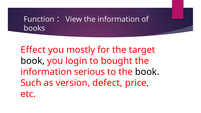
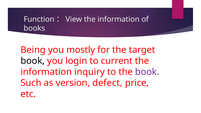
Effect: Effect -> Being (33, 50)
bought: bought -> current (117, 61)
serious: serious -> inquiry (90, 72)
book colour: black -> purple (147, 72)
